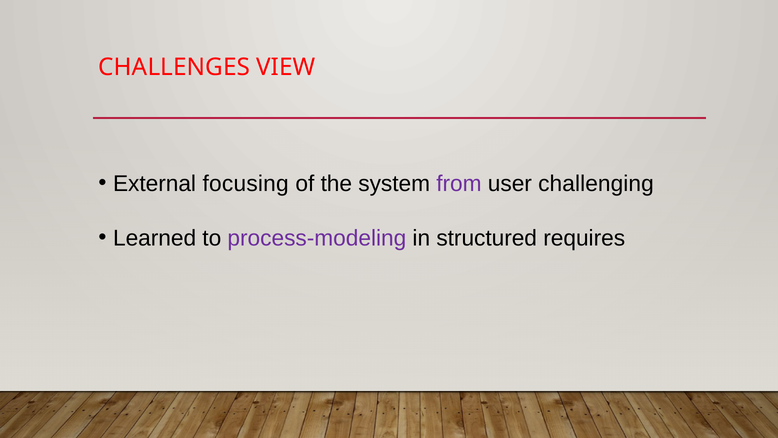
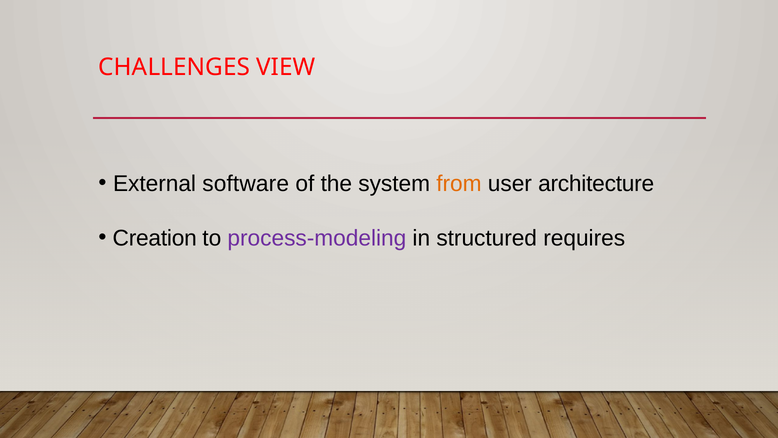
focusing: focusing -> software (246, 184)
from colour: purple -> orange (459, 184)
challenging: challenging -> architecture (596, 184)
Learned: Learned -> Creation (155, 238)
